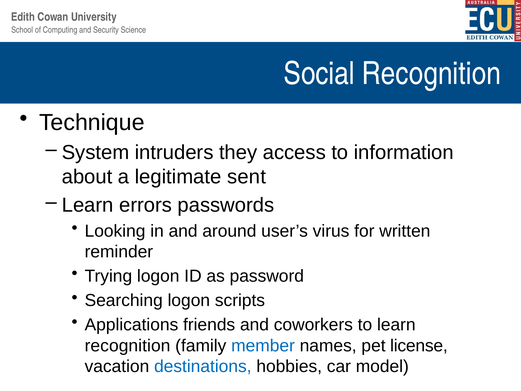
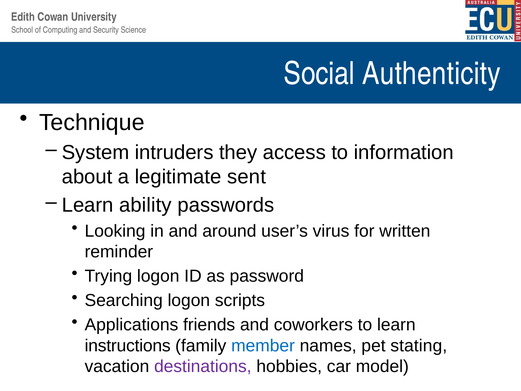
Social Recognition: Recognition -> Authenticity (431, 74)
errors: errors -> ability (145, 205)
recognition: recognition -> instructions (128, 345)
license: license -> stating (419, 345)
destinations colour: blue -> purple (203, 366)
